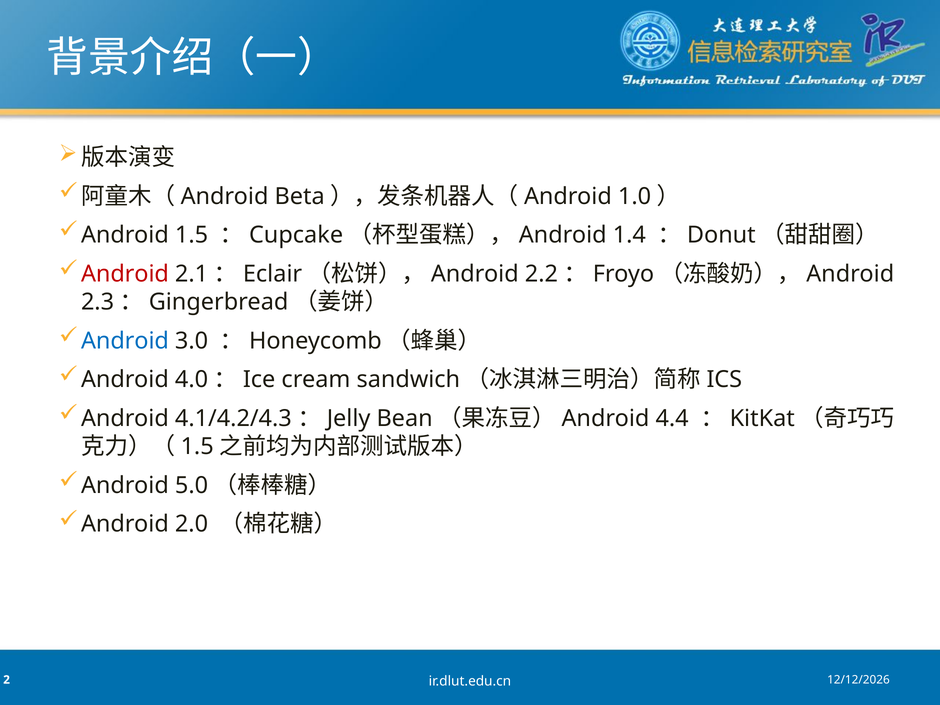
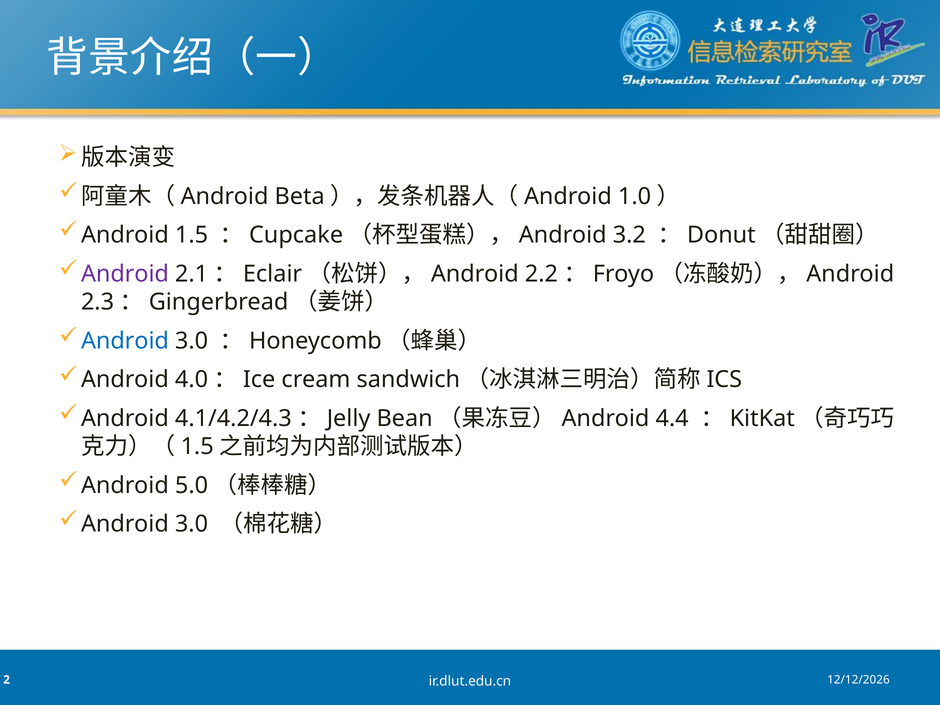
1.4: 1.4 -> 3.2 (629, 235)
Android colour: red -> purple (125, 274)
2.0: 2.0 -> 3.0 (192, 524)
